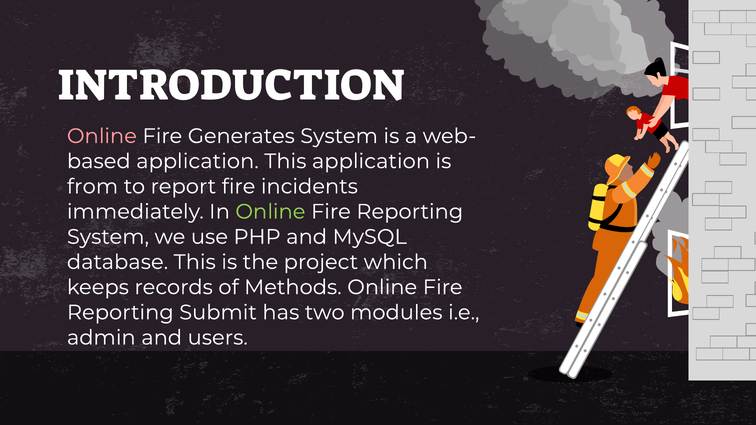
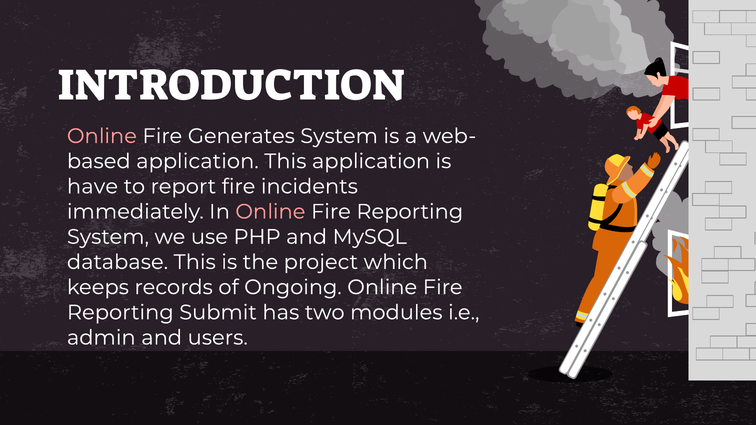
from: from -> have (92, 187)
Online colour: light green -> pink (270, 212)
Methods: Methods -> Ongoing (293, 287)
